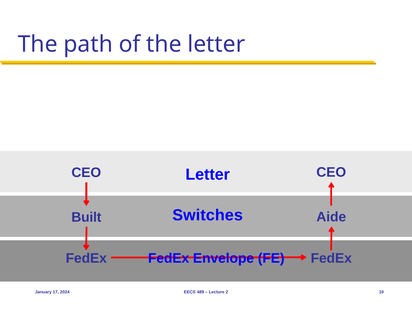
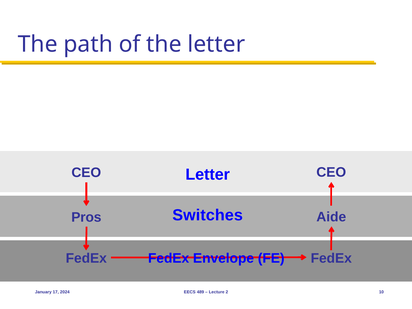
Built: Built -> Pros (86, 217)
